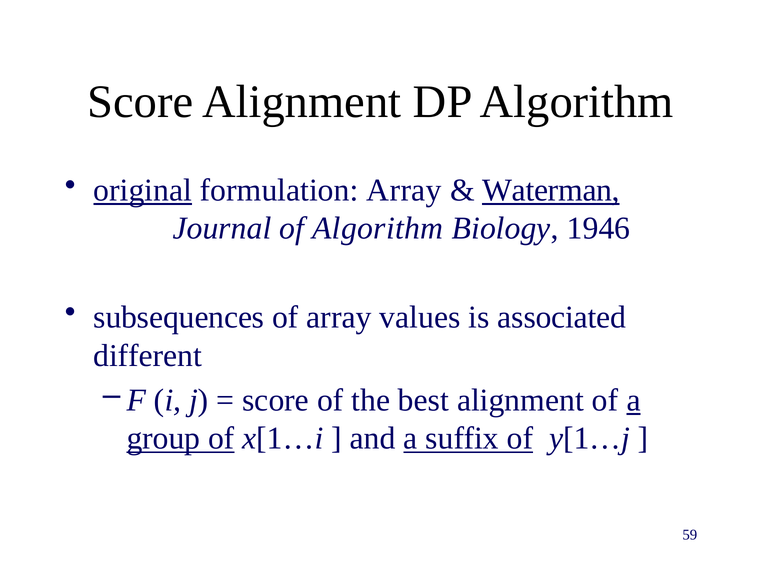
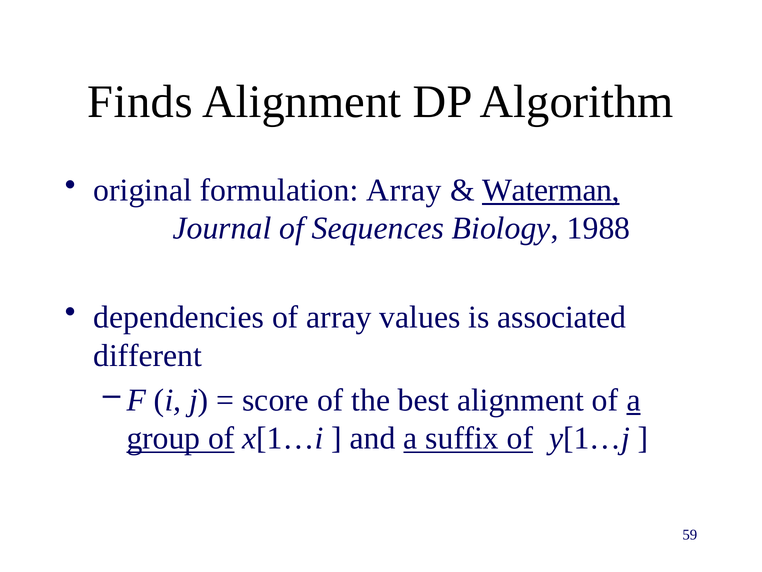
Score: Score -> Finds (140, 102)
original underline: present -> none (143, 190)
of Algorithm: Algorithm -> Sequences (378, 228)
1946: 1946 -> 1988 (599, 228)
subsequences: subsequences -> dependencies (179, 317)
